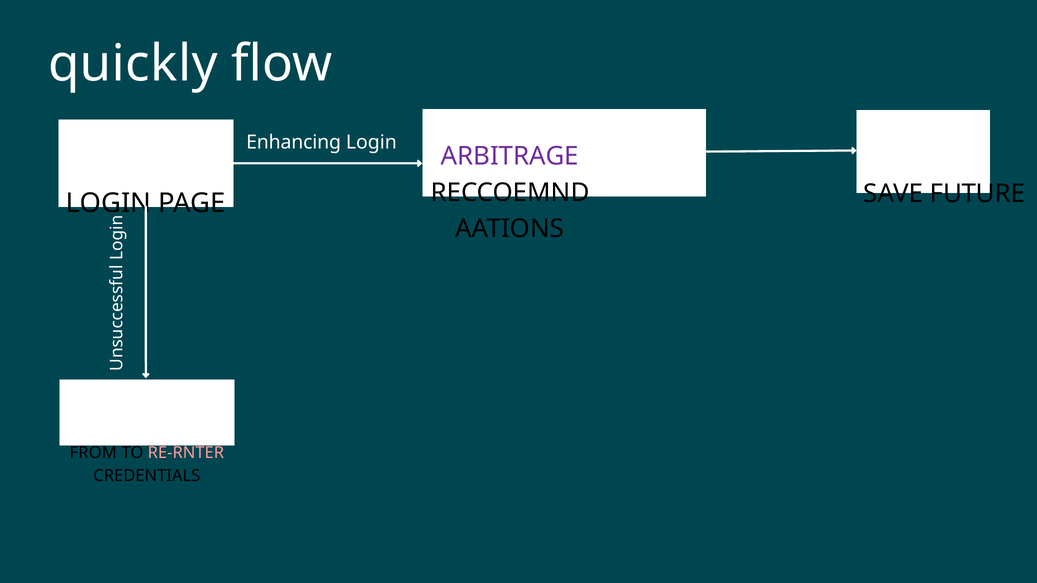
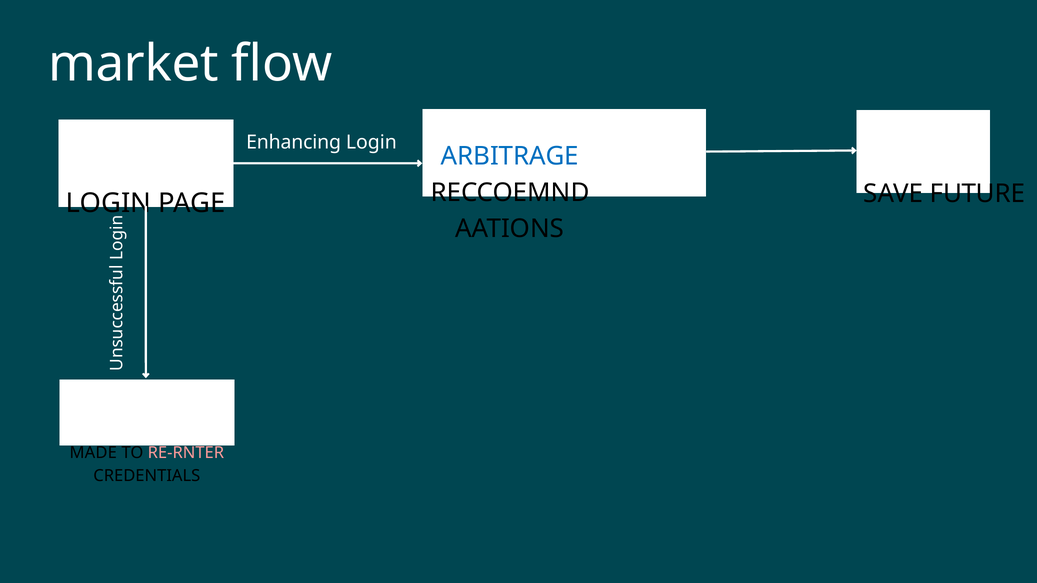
quickly: quickly -> market (133, 64)
ARBITRAGE colour: purple -> blue (510, 156)
FROM: FROM -> MADE (93, 453)
